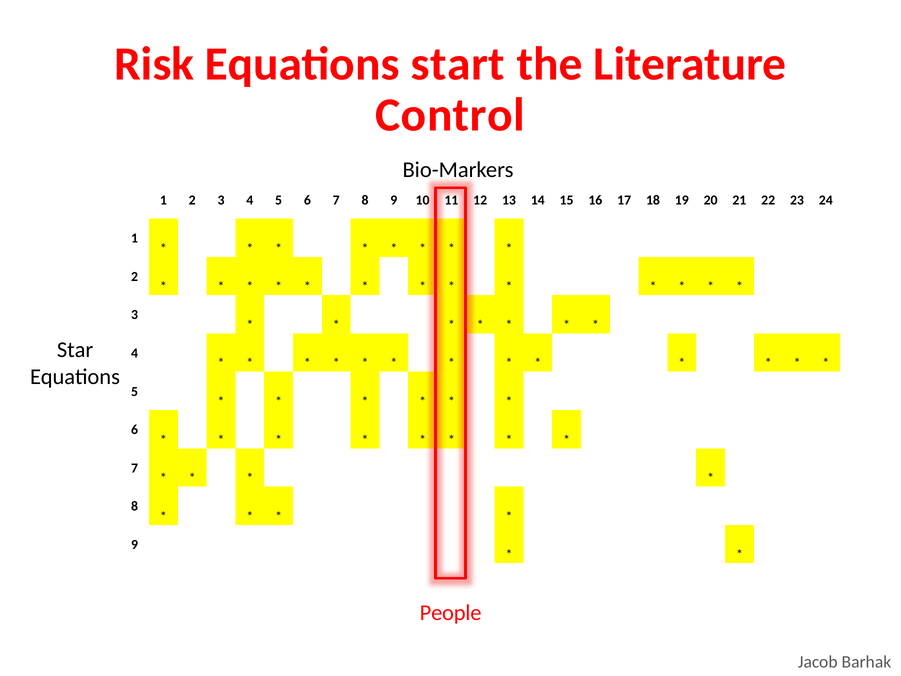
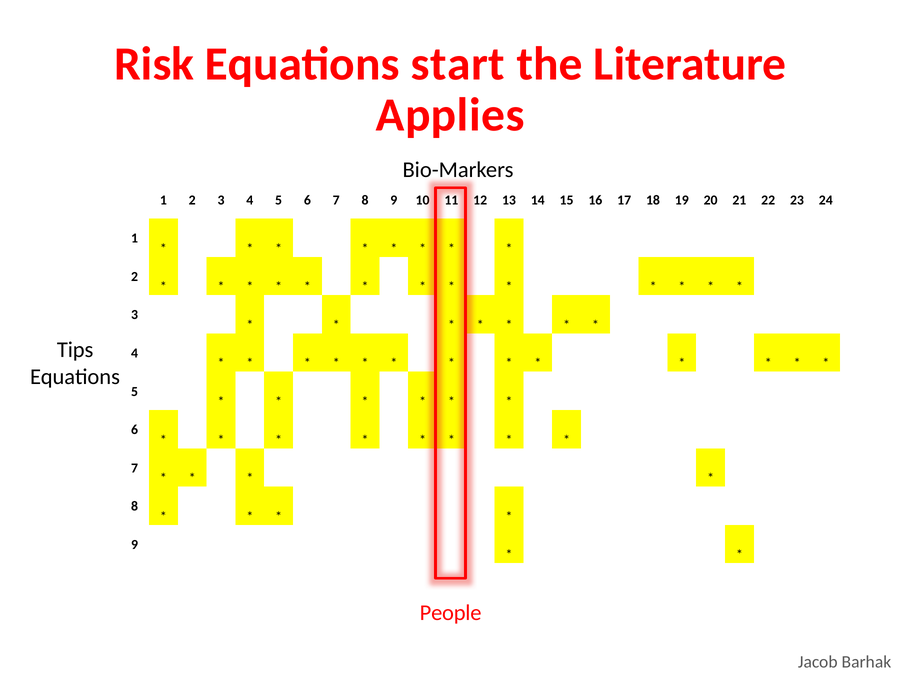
Control: Control -> Applies (450, 115)
Star: Star -> Tips (75, 350)
